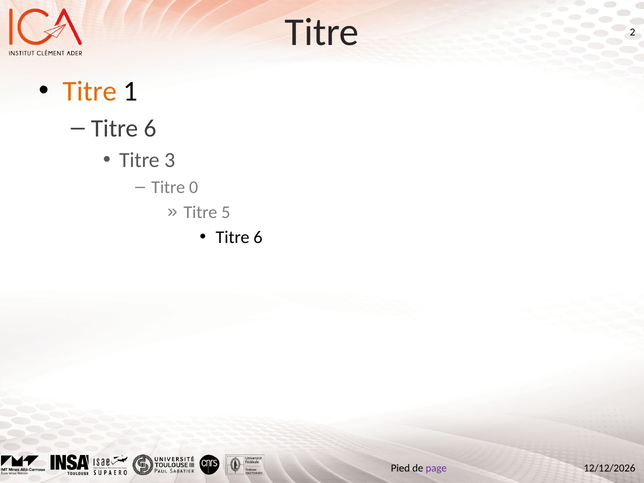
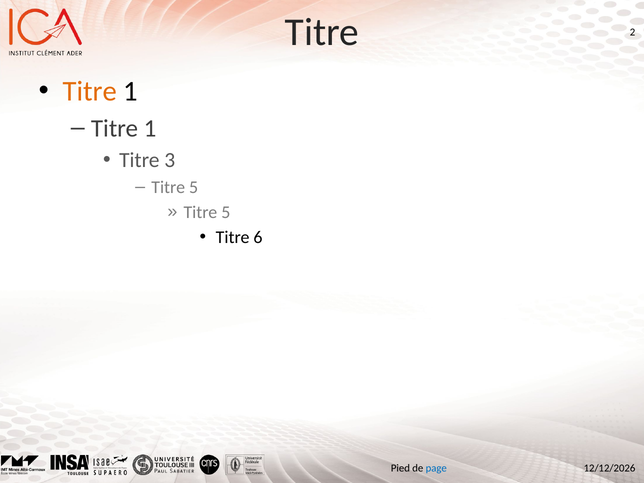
6: 6 -> 1 (150, 128)
0: 0 -> 5 (194, 187)
page colour: purple -> blue (436, 468)
